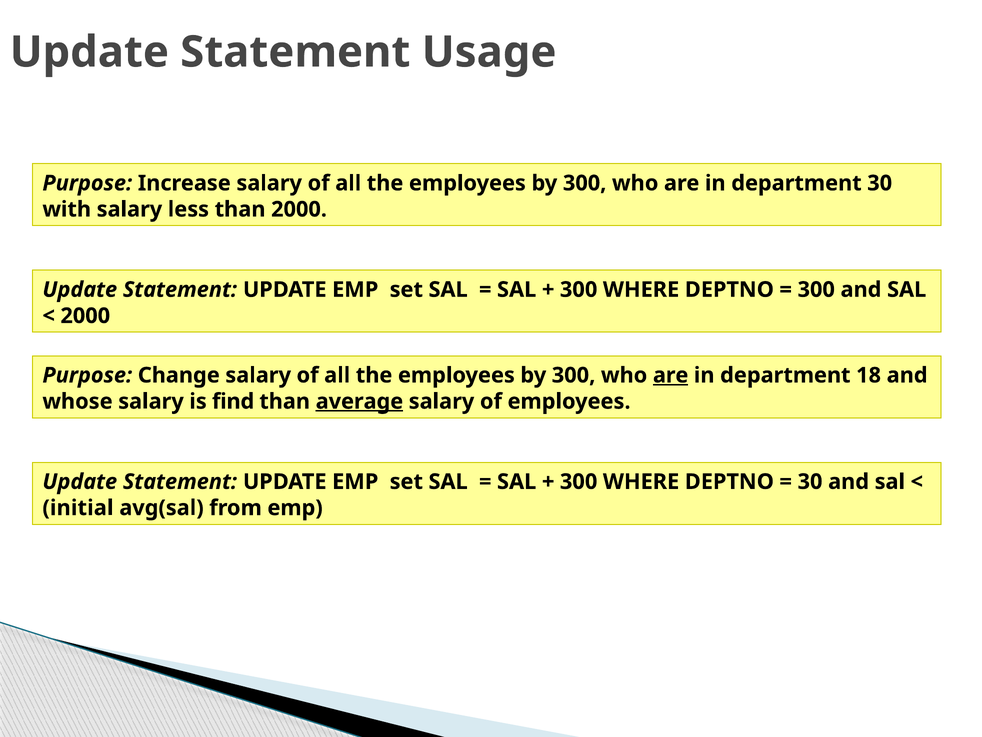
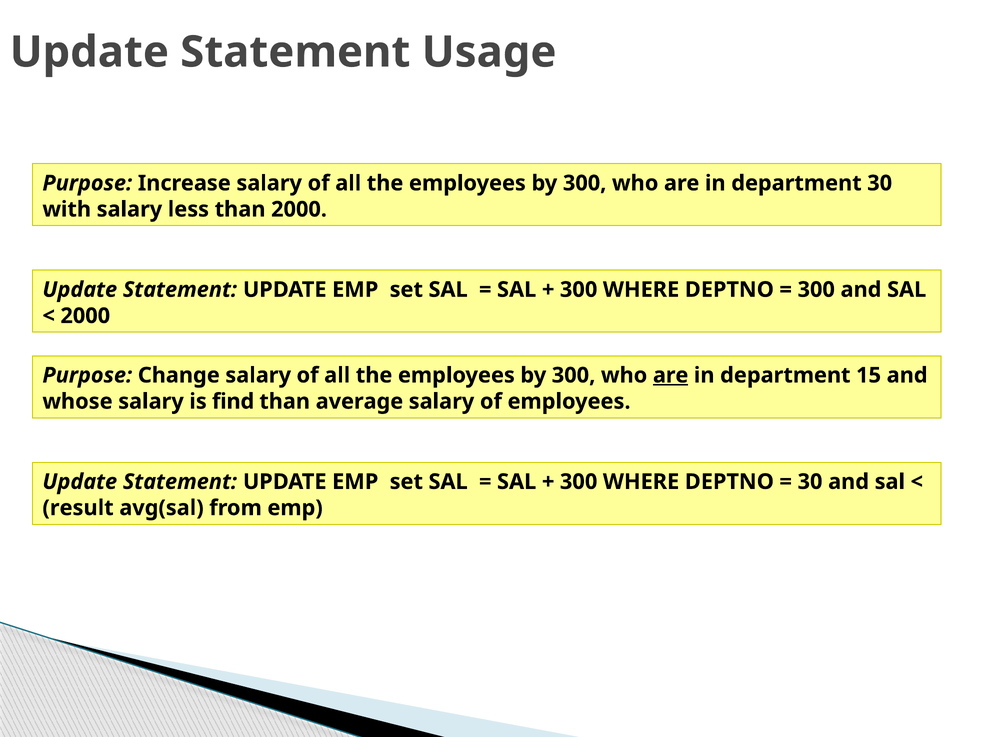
18: 18 -> 15 (869, 375)
average underline: present -> none (359, 401)
initial: initial -> result (78, 508)
